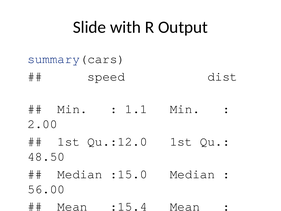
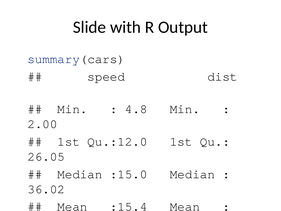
1.1: 1.1 -> 4.8 (136, 109)
48.50: 48.50 -> 26.05 (46, 156)
56.00: 56.00 -> 36.02 (46, 189)
